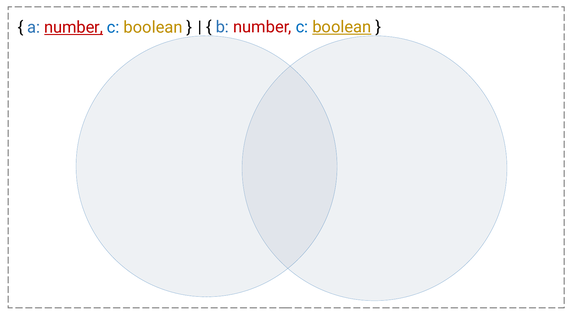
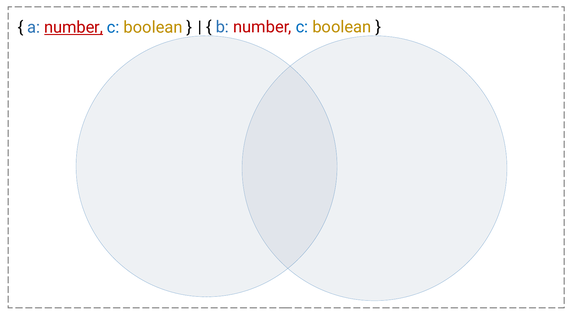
boolean underline: present -> none (342, 27)
